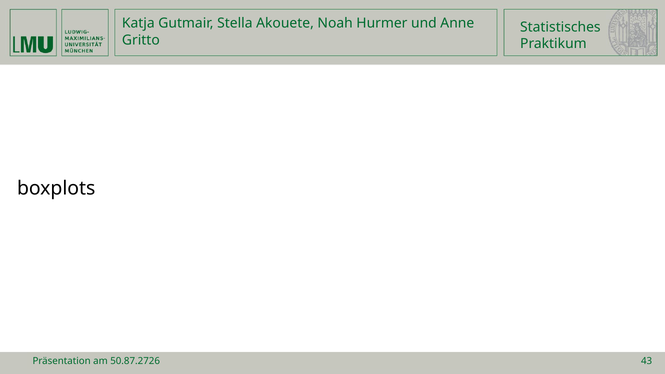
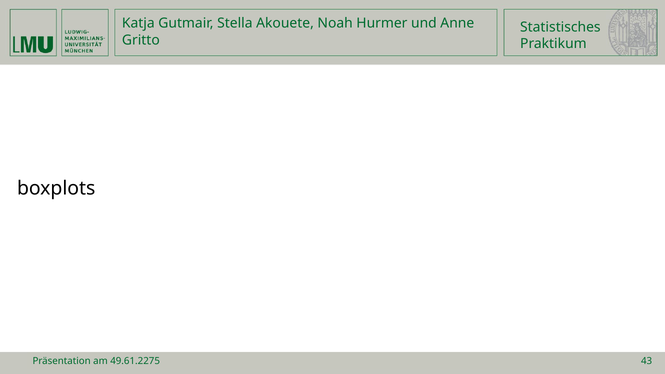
50.87.2726: 50.87.2726 -> 49.61.2275 (135, 361)
